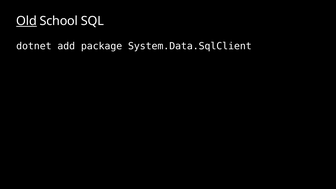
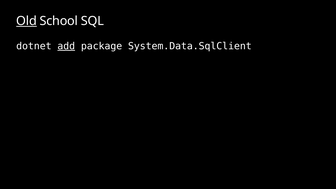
add underline: none -> present (66, 46)
